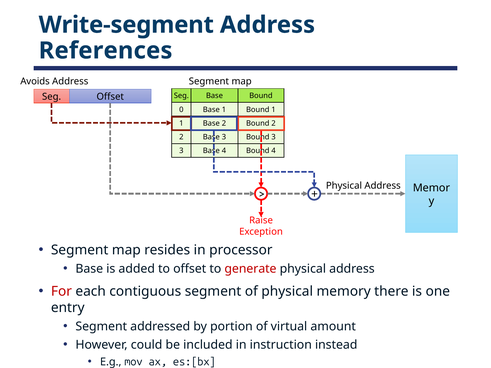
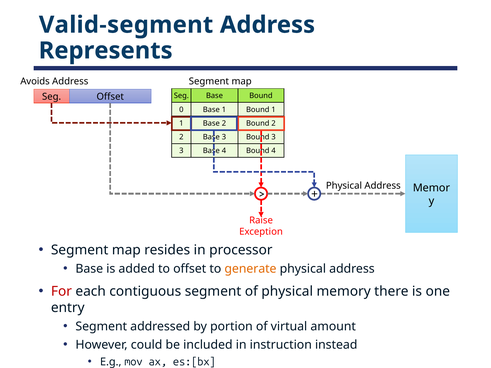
Write-segment: Write-segment -> Valid-segment (126, 25)
References: References -> Represents (106, 51)
generate colour: red -> orange (250, 269)
